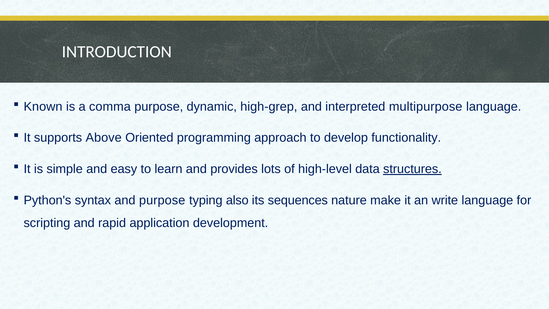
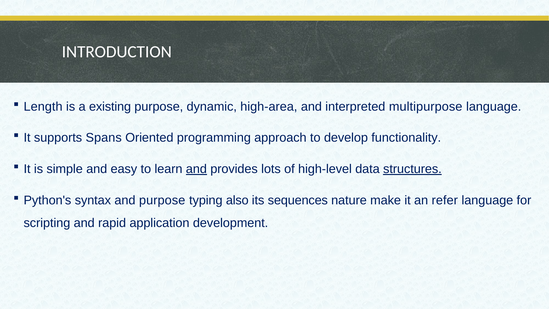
Known: Known -> Length (43, 107)
comma: comma -> existing (110, 107)
high-grep: high-grep -> high-area (269, 107)
Above: Above -> Spans (104, 138)
and underline: none -> present (196, 169)
write: write -> refer (445, 200)
